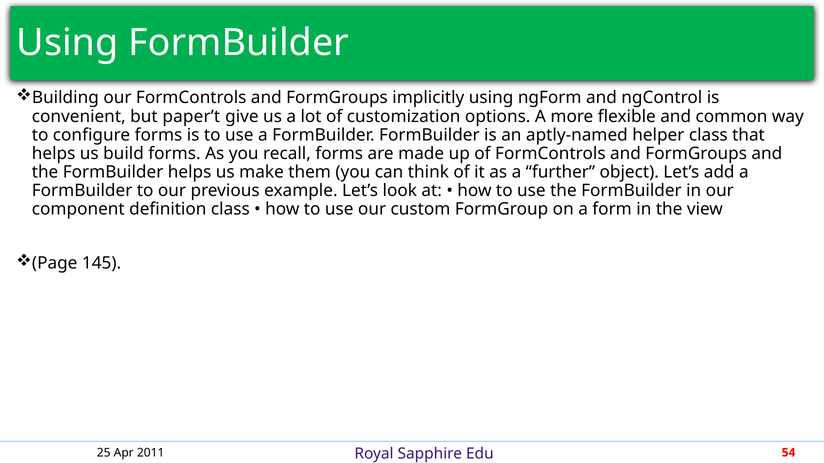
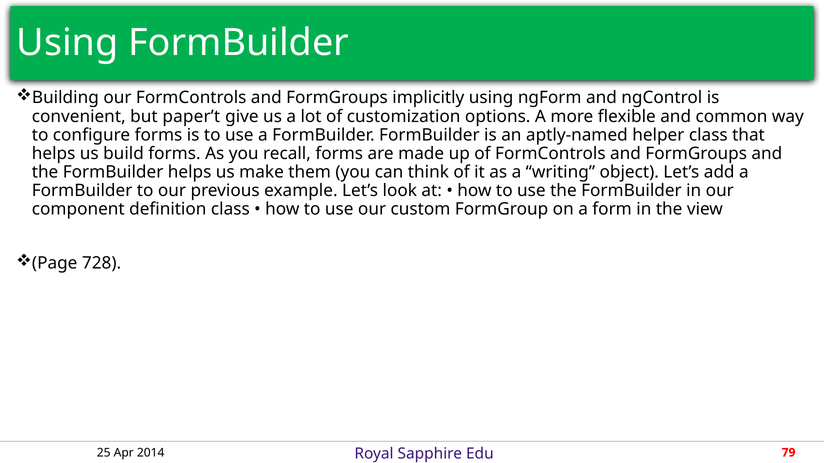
further: further -> writing (560, 172)
145: 145 -> 728 (102, 263)
2011: 2011 -> 2014 (151, 453)
54: 54 -> 79 (789, 453)
